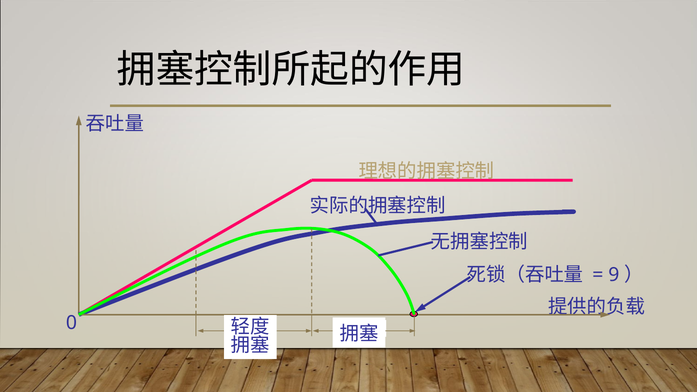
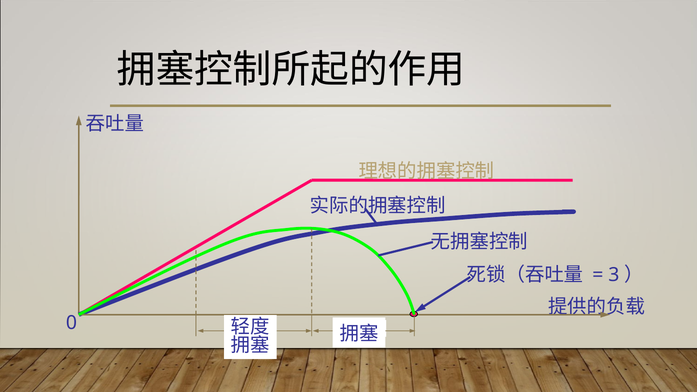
9: 9 -> 3 (614, 275)
